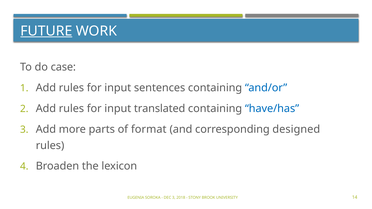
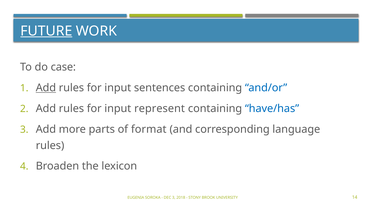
Add underline: none -> present (46, 88)
translated: translated -> represent (160, 109)
designed: designed -> language (296, 129)
